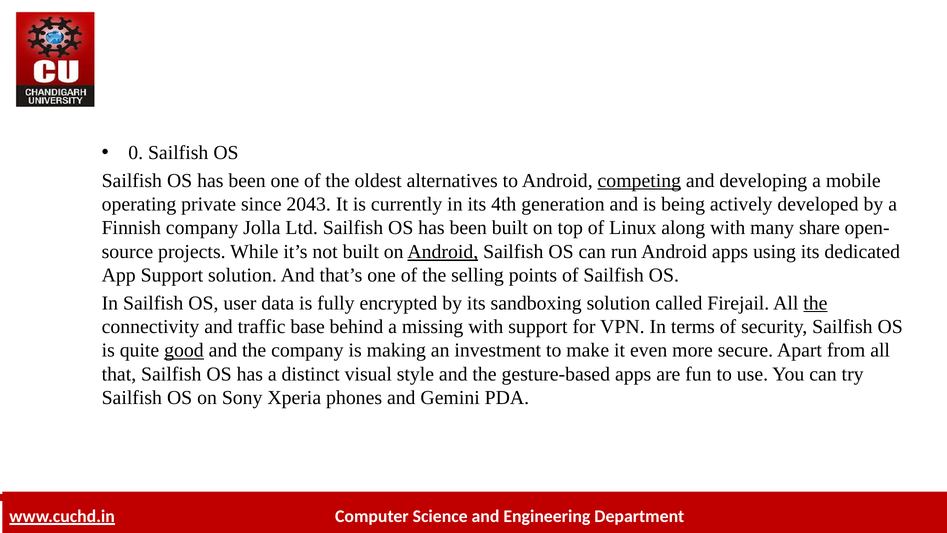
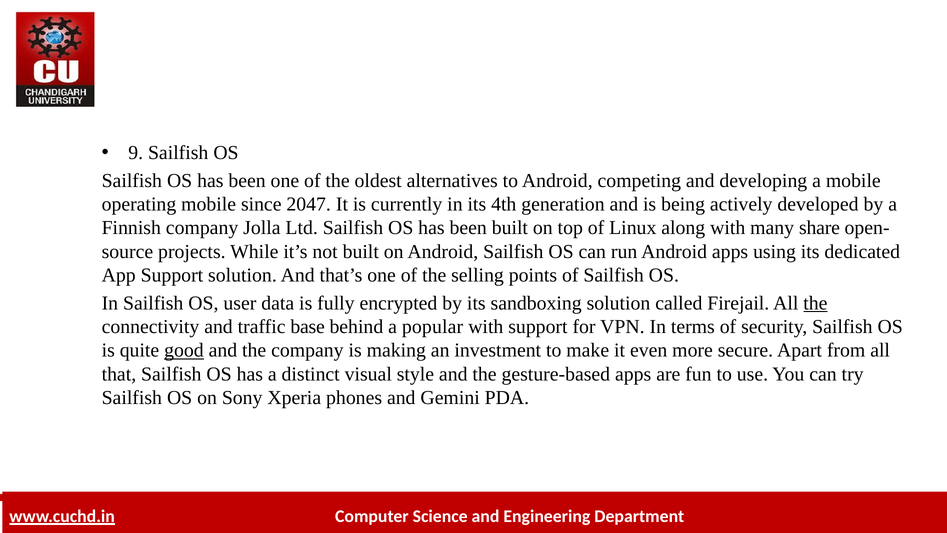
0: 0 -> 9 (136, 153)
competing underline: present -> none (639, 181)
operating private: private -> mobile (209, 204)
2043: 2043 -> 2047 (309, 204)
Android underline: present -> none (443, 252)
missing: missing -> popular (433, 327)
